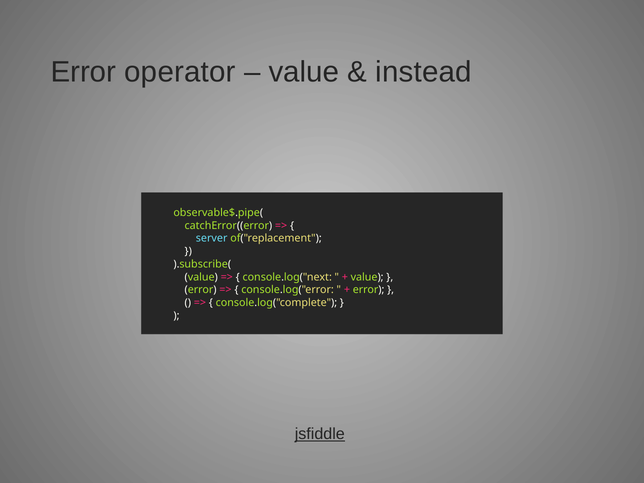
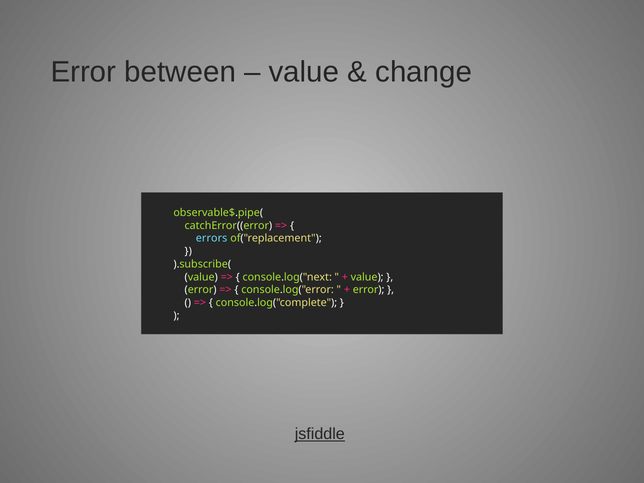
operator: operator -> between (180, 72)
instead: instead -> change (424, 72)
server: server -> errors (212, 238)
